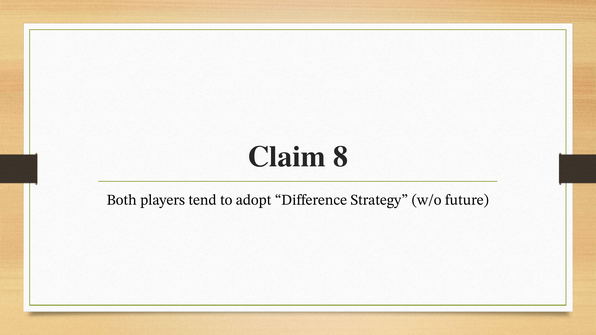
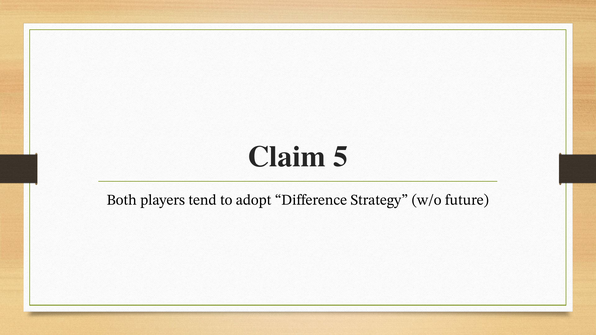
8: 8 -> 5 (340, 157)
